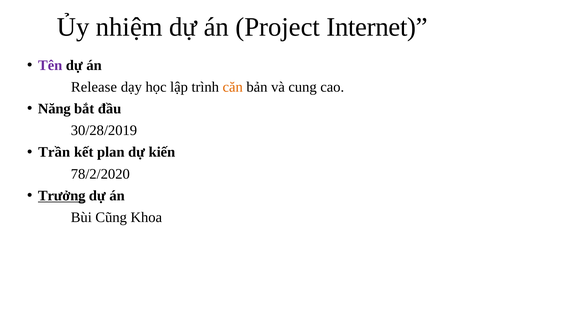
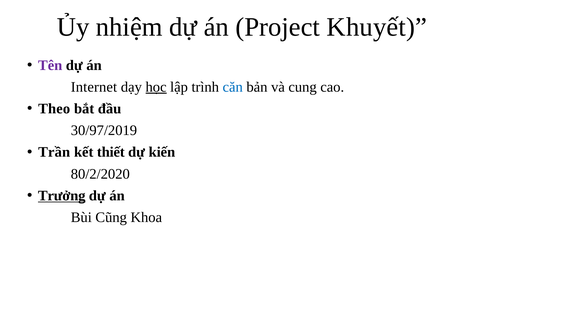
Internet: Internet -> Khuyết (377, 27)
Release: Release -> Internet (94, 87)
học underline: none -> present (156, 87)
căn colour: orange -> blue (233, 87)
Năng: Năng -> Theo (54, 109)
30/28/2019: 30/28/2019 -> 30/97/2019 (104, 131)
plan: plan -> thiết (111, 152)
78/2/2020: 78/2/2020 -> 80/2/2020 (100, 174)
